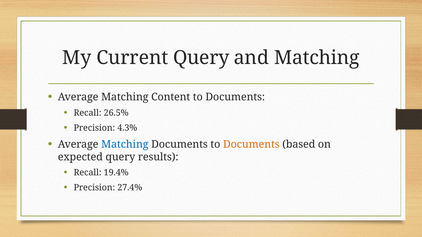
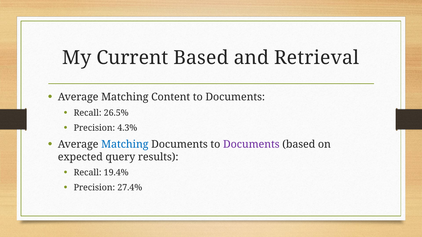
Current Query: Query -> Based (201, 58)
and Matching: Matching -> Retrieval (317, 58)
Documents colour: orange -> purple (251, 144)
